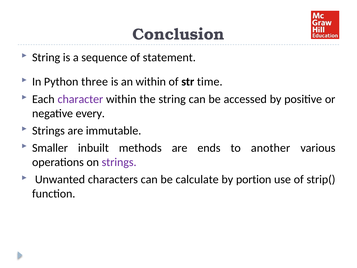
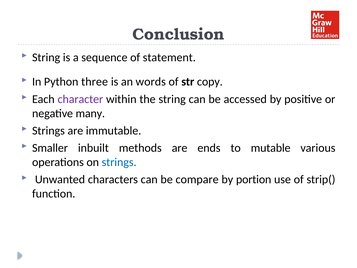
an within: within -> words (151, 82)
time: time -> copy (210, 82)
every: every -> many (90, 113)
another: another -> mutable (271, 148)
strings colour: purple -> blue (119, 162)
calculate: calculate -> compare (197, 179)
